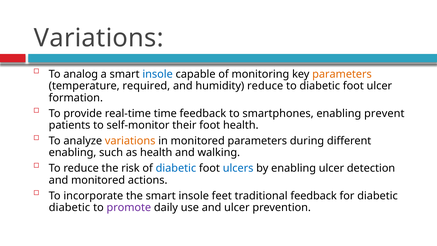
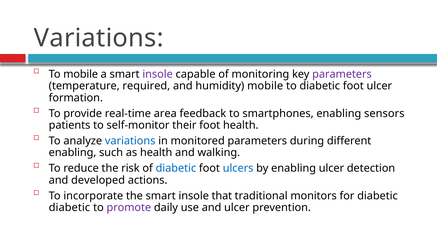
To analog: analog -> mobile (81, 74)
insole colour: blue -> purple (158, 74)
parameters colour: orange -> purple (342, 74)
humidity reduce: reduce -> mobile (265, 86)
time: time -> area (165, 113)
prevent: prevent -> sensors (384, 113)
variations colour: orange -> blue (130, 141)
and monitored: monitored -> developed (98, 180)
feet: feet -> that (222, 196)
traditional feedback: feedback -> monitors (314, 196)
